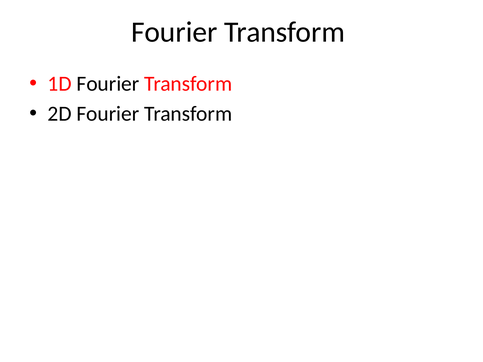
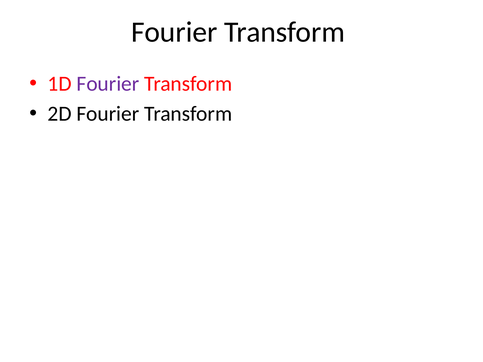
Fourier colour: black -> purple (108, 84)
